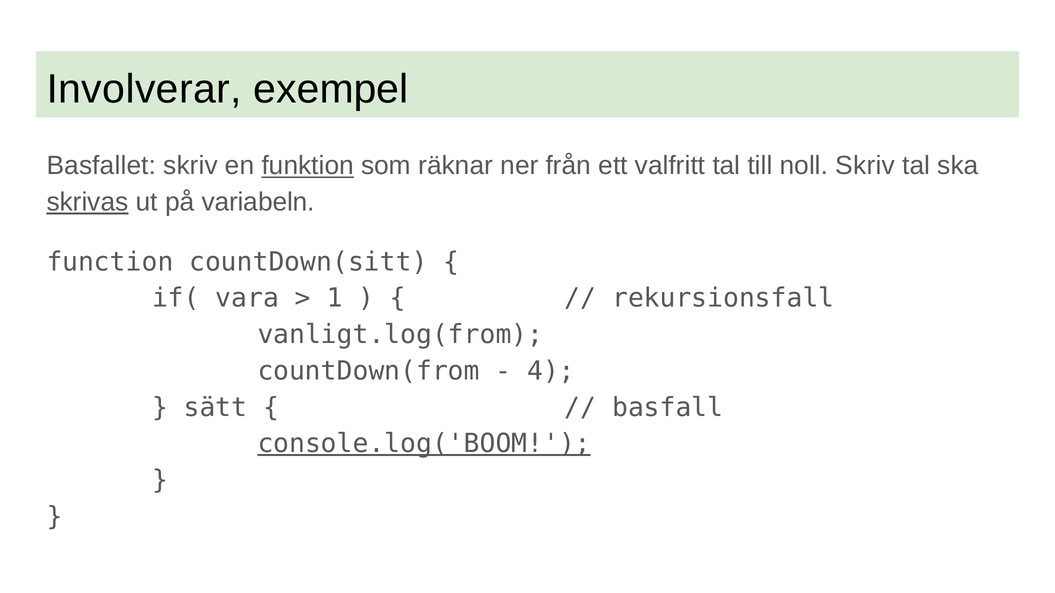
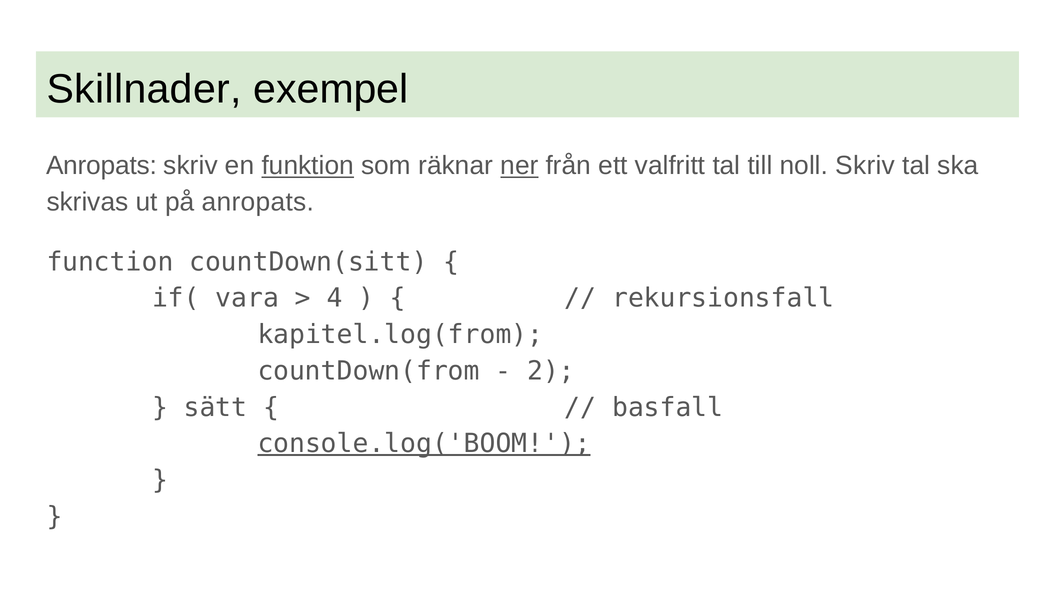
Involverar: Involverar -> Skillnader (144, 89)
Basfallet: Basfallet -> Anropats (102, 166)
ner underline: none -> present (519, 166)
skrivas underline: present -> none (87, 202)
på variabeln: variabeln -> anropats (258, 202)
1: 1 -> 4 (334, 298)
vanligt.log(from: vanligt.log(from -> kapitel.log(from (400, 335)
4: 4 -> 2 (551, 371)
